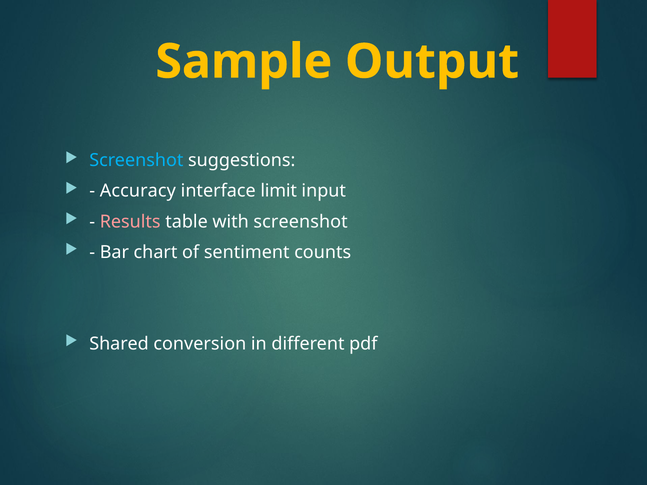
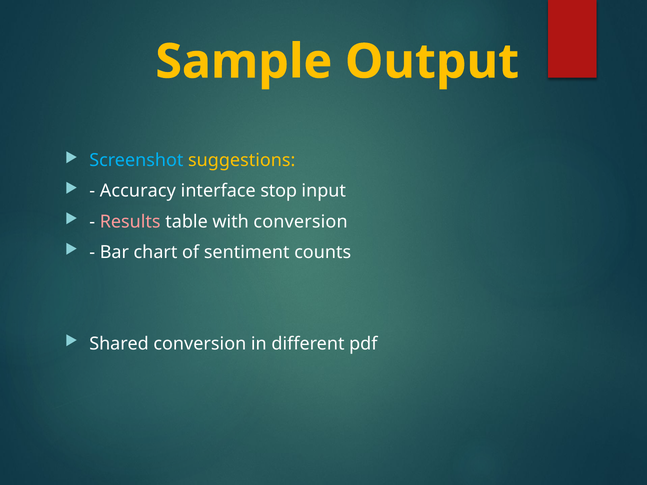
suggestions colour: white -> yellow (242, 161)
limit: limit -> stop (279, 191)
with screenshot: screenshot -> conversion (301, 222)
